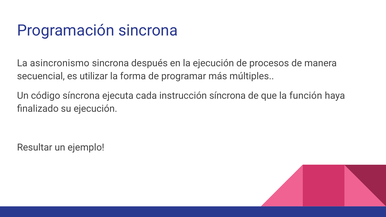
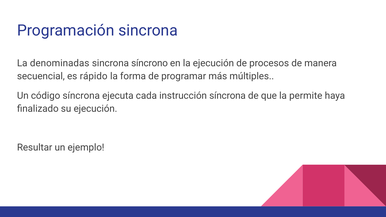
asincronismo: asincronismo -> denominadas (60, 63)
después: después -> síncrono (150, 63)
utilizar: utilizar -> rápido (94, 76)
función: función -> permite (306, 96)
